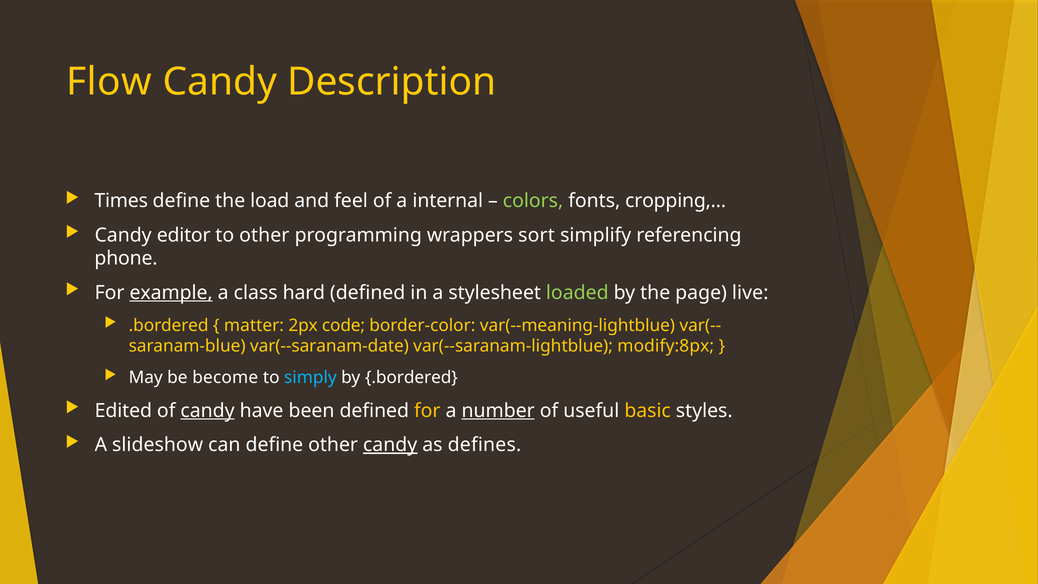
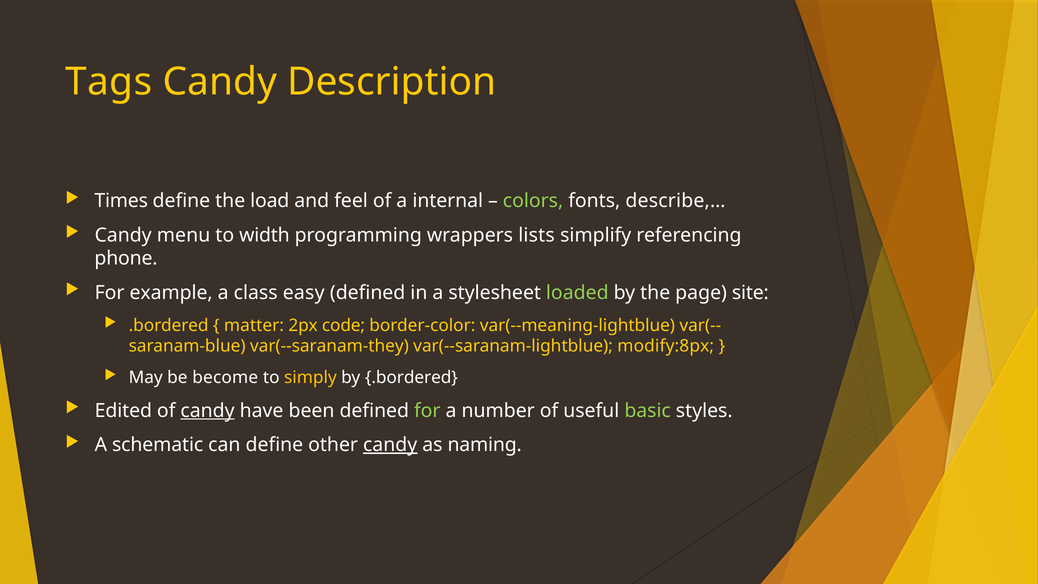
Flow: Flow -> Tags (109, 82)
cropping,…: cropping,… -> describe,… (675, 201)
editor: editor -> menu (184, 235)
to other: other -> width (264, 235)
sort: sort -> lists (537, 235)
example underline: present -> none (171, 293)
hard: hard -> easy (304, 293)
live: live -> site (750, 293)
var(--saranam-date: var(--saranam-date -> var(--saranam-they (329, 346)
simply colour: light blue -> yellow (310, 378)
for colour: yellow -> light green (427, 411)
number underline: present -> none (498, 411)
basic colour: yellow -> light green (648, 411)
slideshow: slideshow -> schematic (158, 445)
defines: defines -> naming (485, 445)
